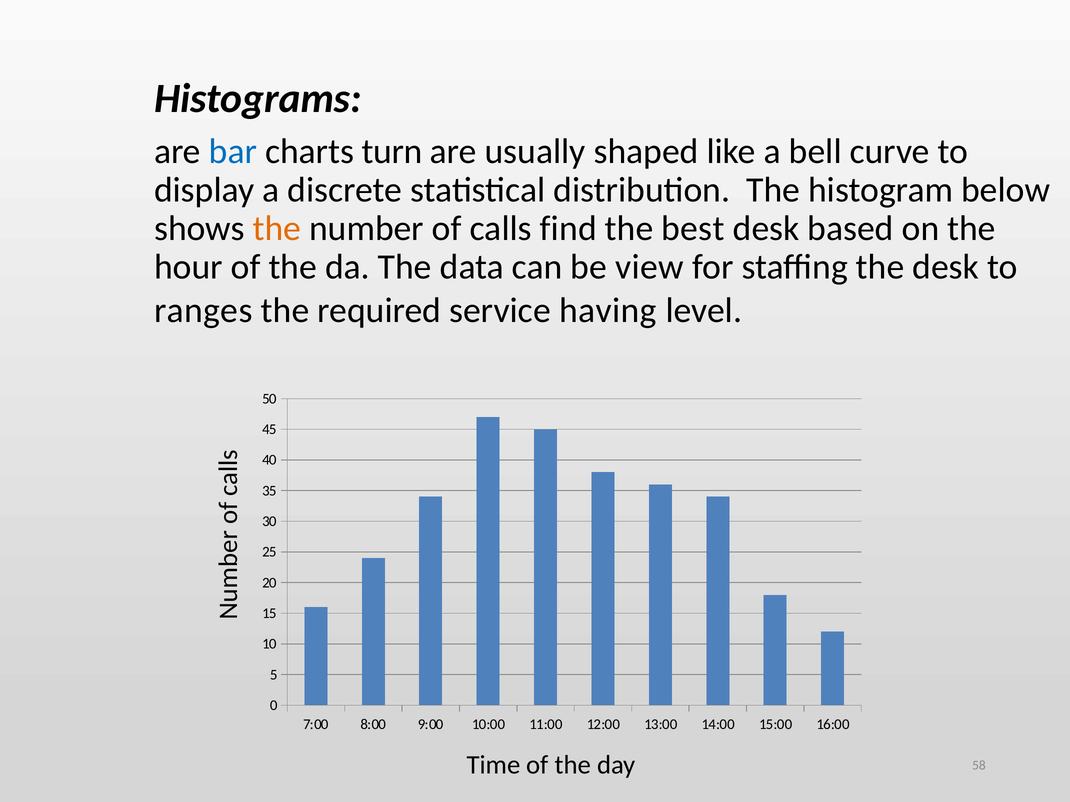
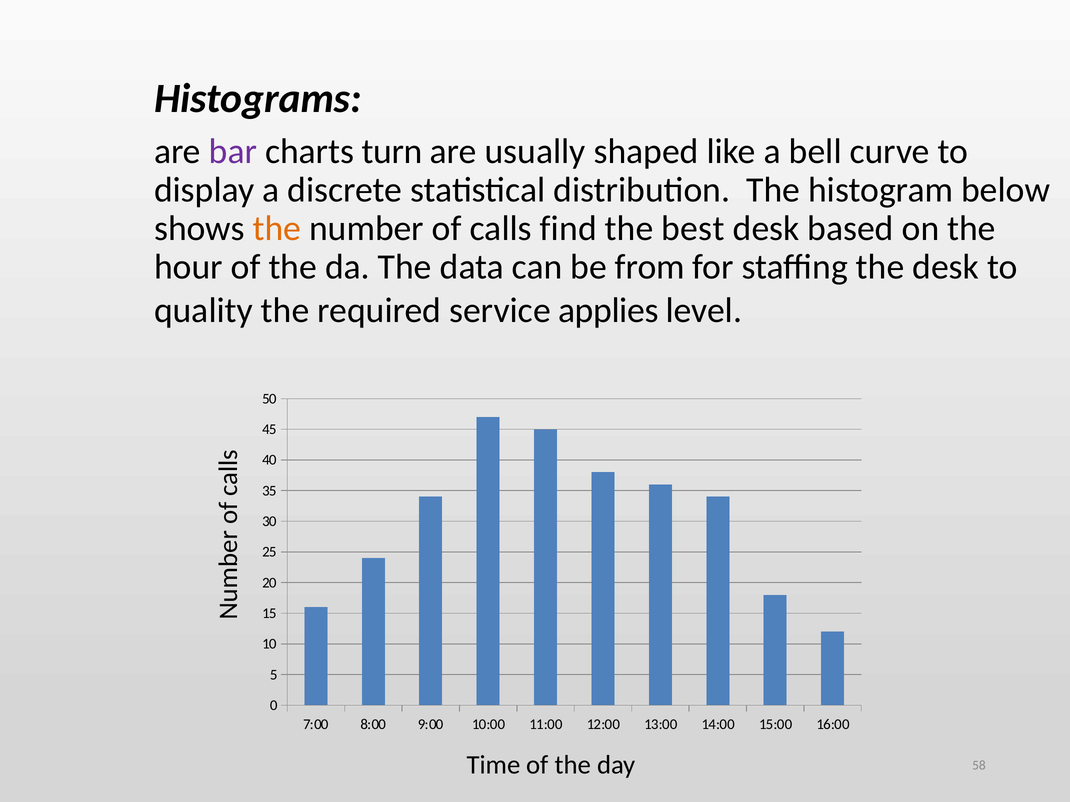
bar colour: blue -> purple (233, 152)
view: view -> from (650, 267)
ranges: ranges -> quality (203, 311)
having: having -> applies (608, 311)
